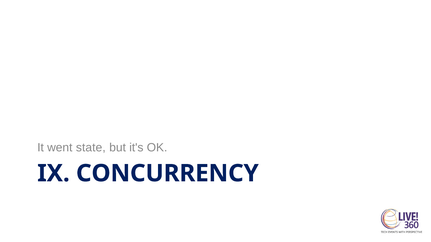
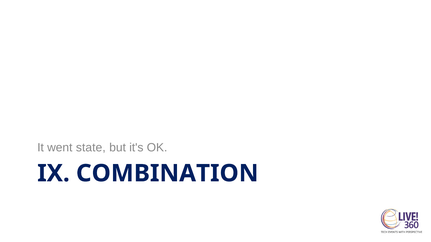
CONCURRENCY: CONCURRENCY -> COMBINATION (167, 174)
